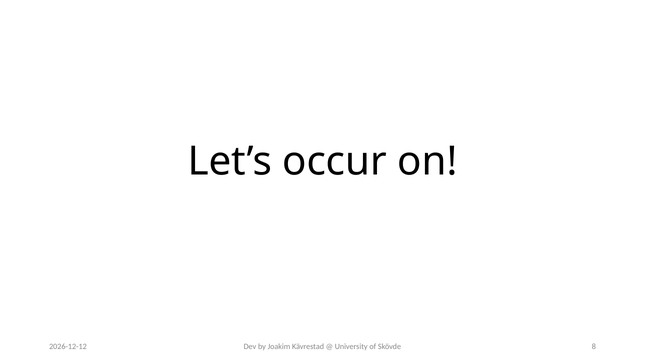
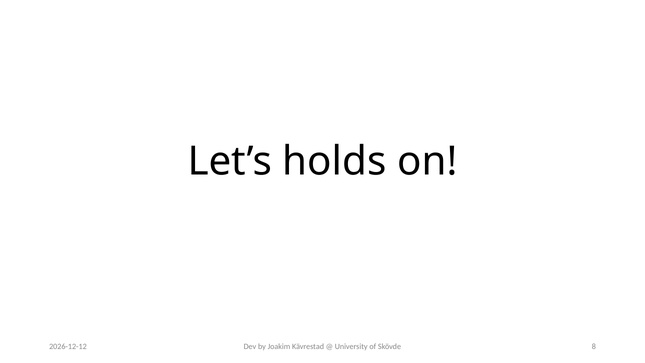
occur: occur -> holds (334, 161)
